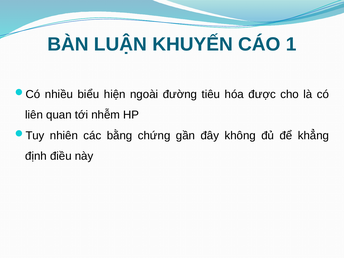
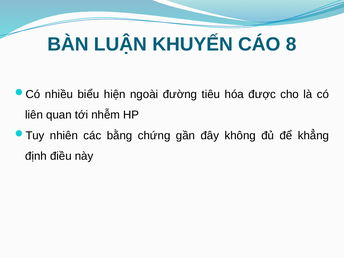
1: 1 -> 8 (291, 44)
